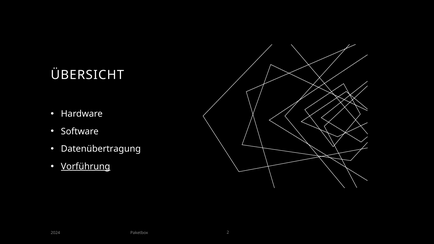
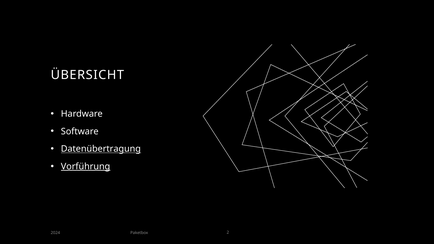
Datenübertragung underline: none -> present (101, 149)
